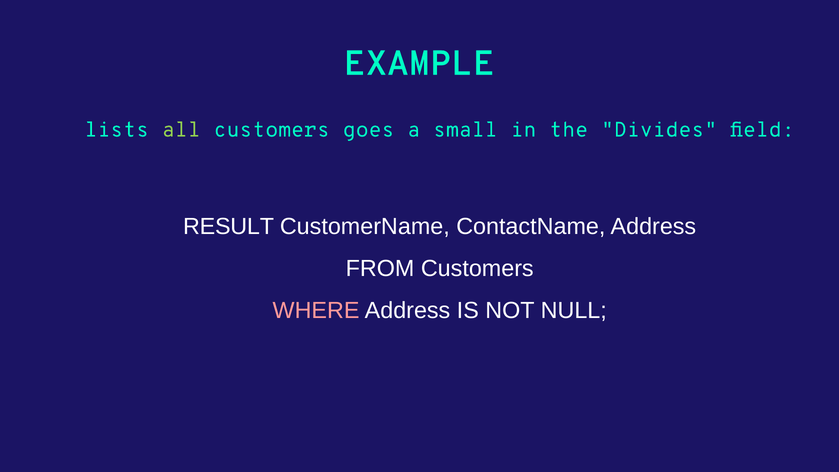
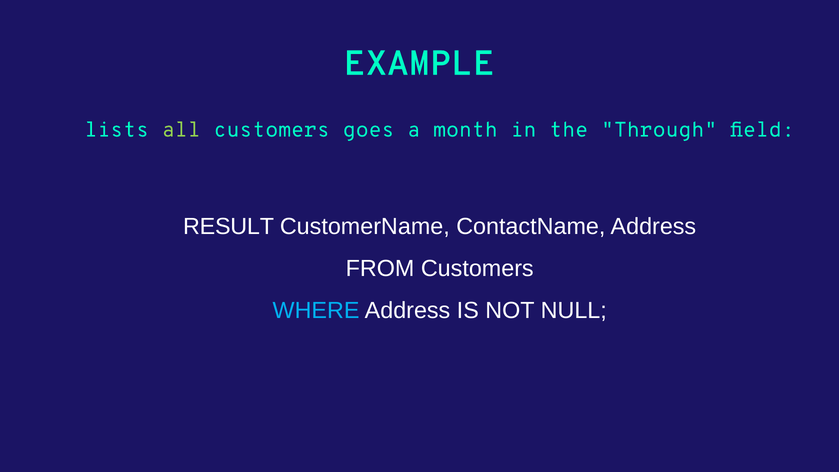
small: small -> month (465, 130)
Divides: Divides -> Through (659, 130)
WHERE colour: pink -> light blue (316, 310)
